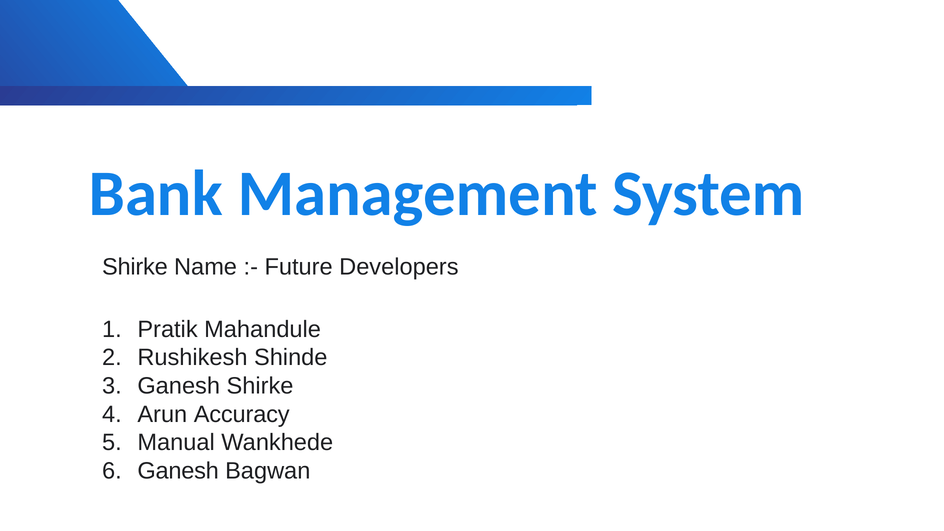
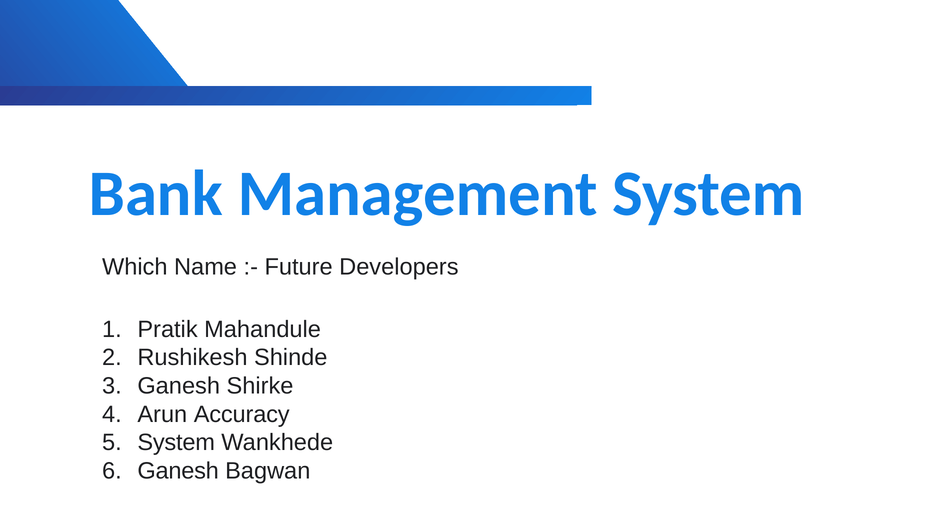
Shirke: Shirke -> Which (135, 267)
Manual: Manual -> System (176, 443)
